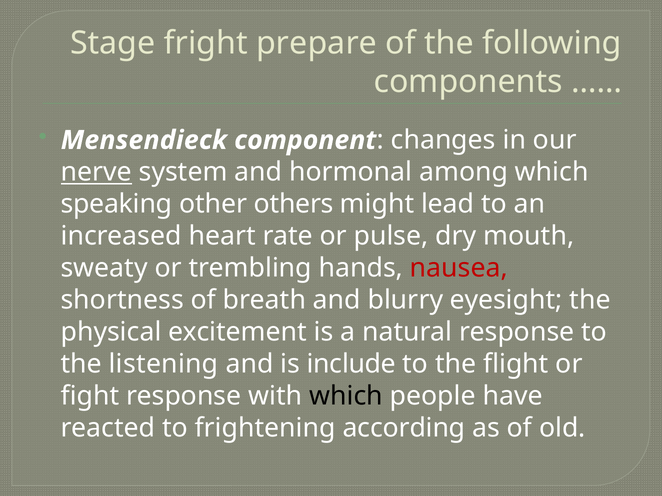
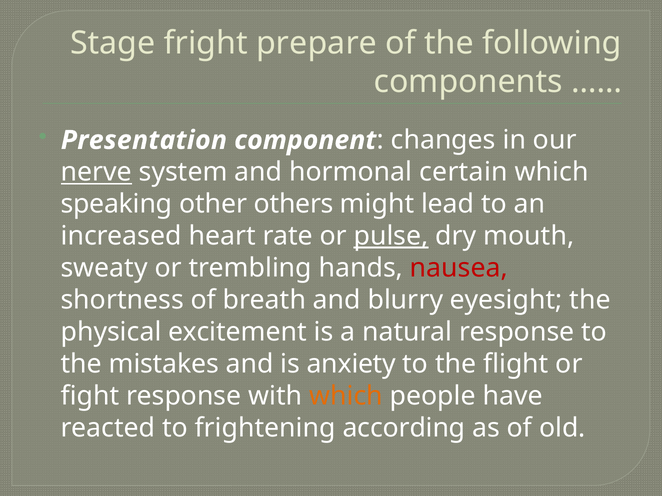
Mensendieck: Mensendieck -> Presentation (144, 140)
among: among -> certain (463, 172)
pulse underline: none -> present (391, 236)
listening: listening -> mistakes (164, 364)
include: include -> anxiety (351, 364)
which colour: black -> orange (346, 396)
